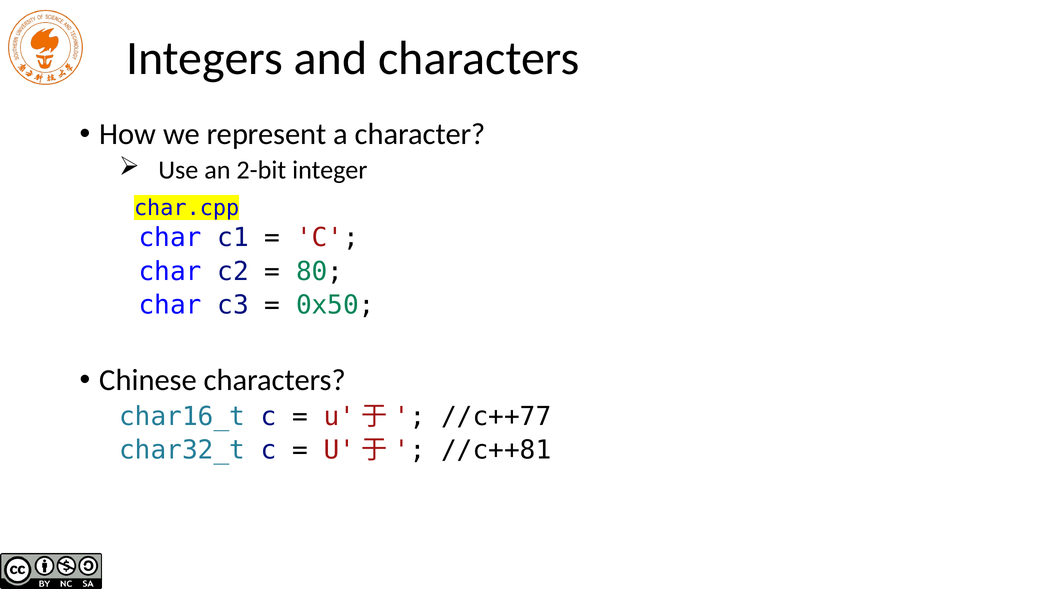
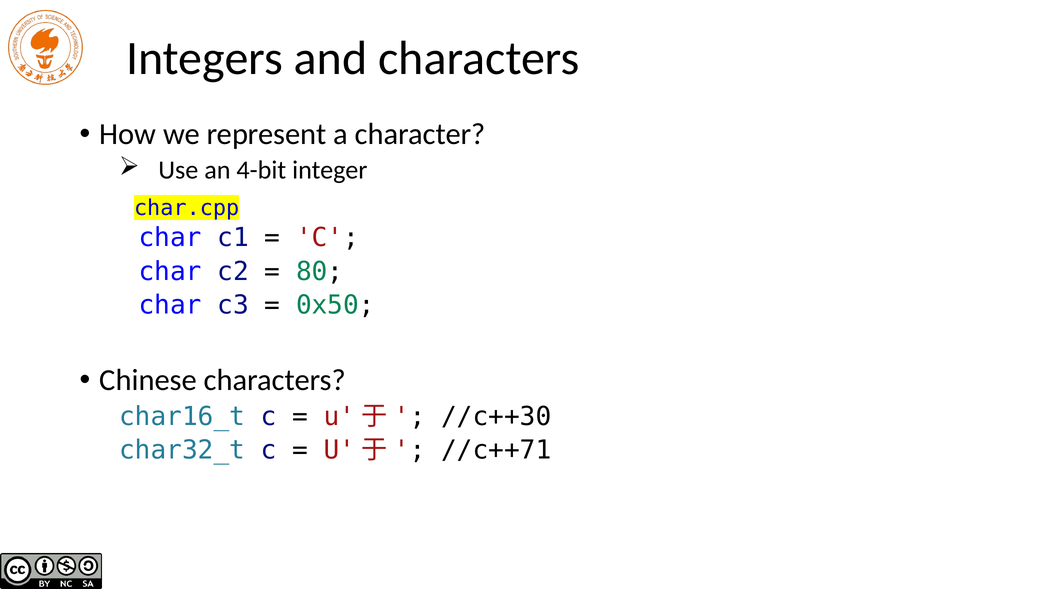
2-bit: 2-bit -> 4-bit (261, 170)
//c++77: //c++77 -> //c++30 (496, 416)
//c++81: //c++81 -> //c++71 (496, 450)
